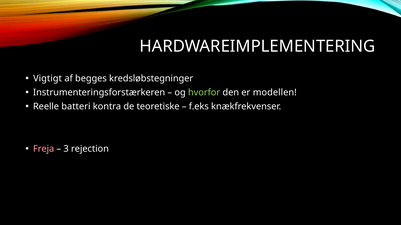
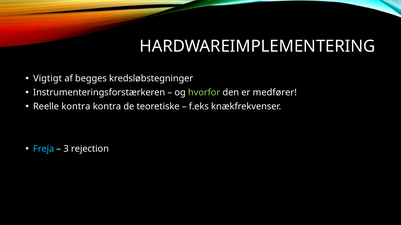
modellen: modellen -> medfører (275, 93)
Reelle batteri: batteri -> kontra (76, 107)
Freja colour: pink -> light blue (44, 149)
